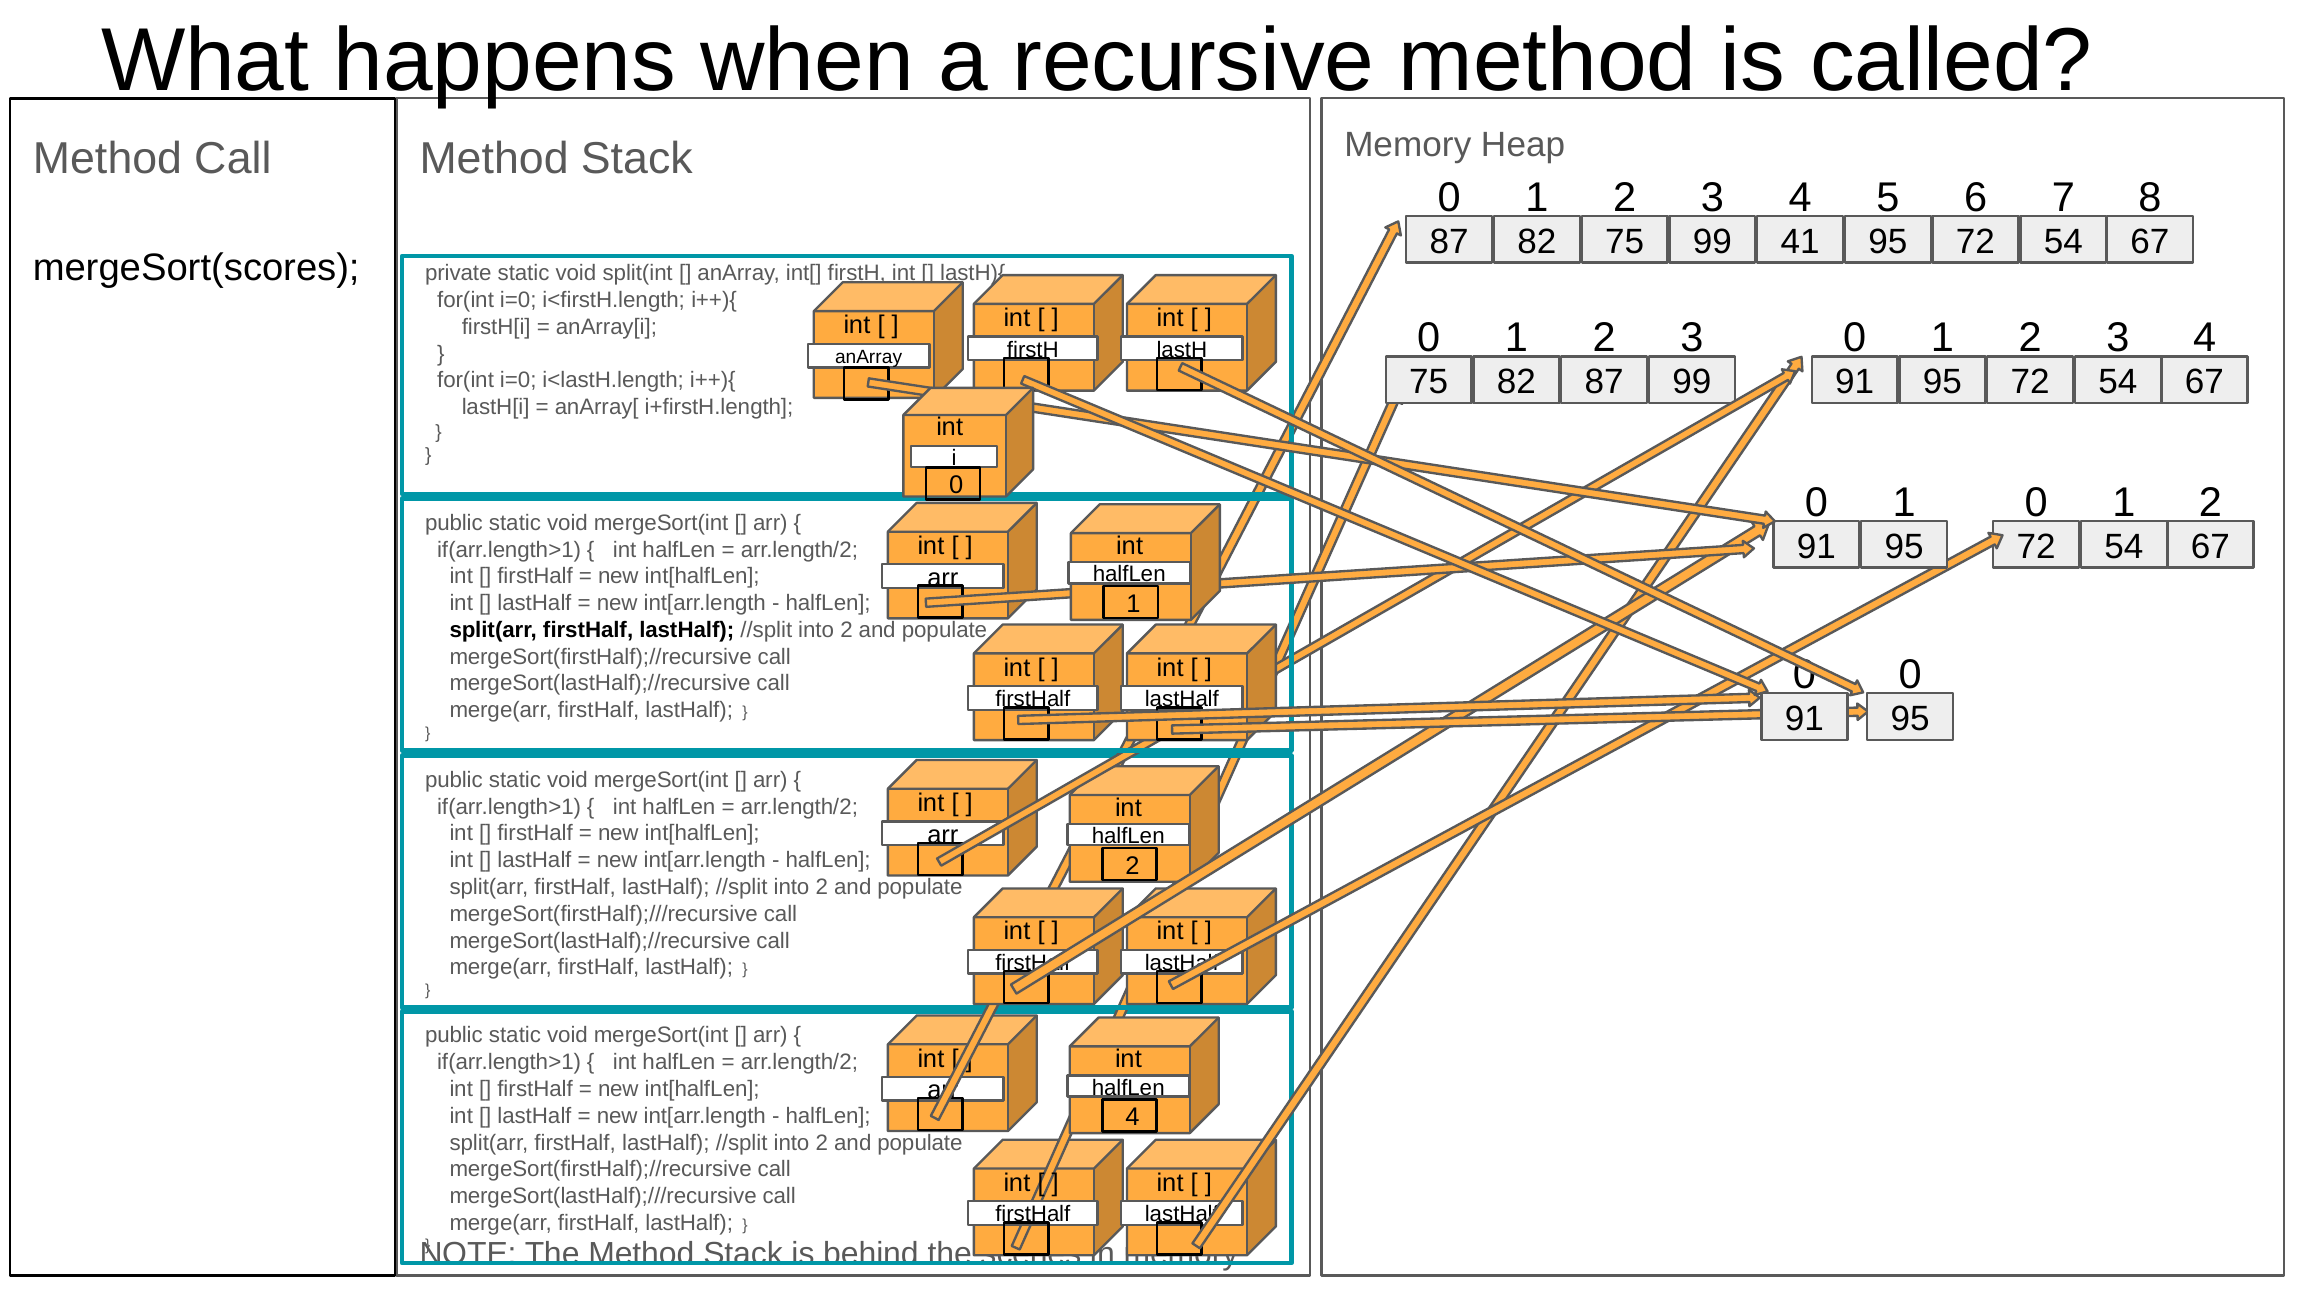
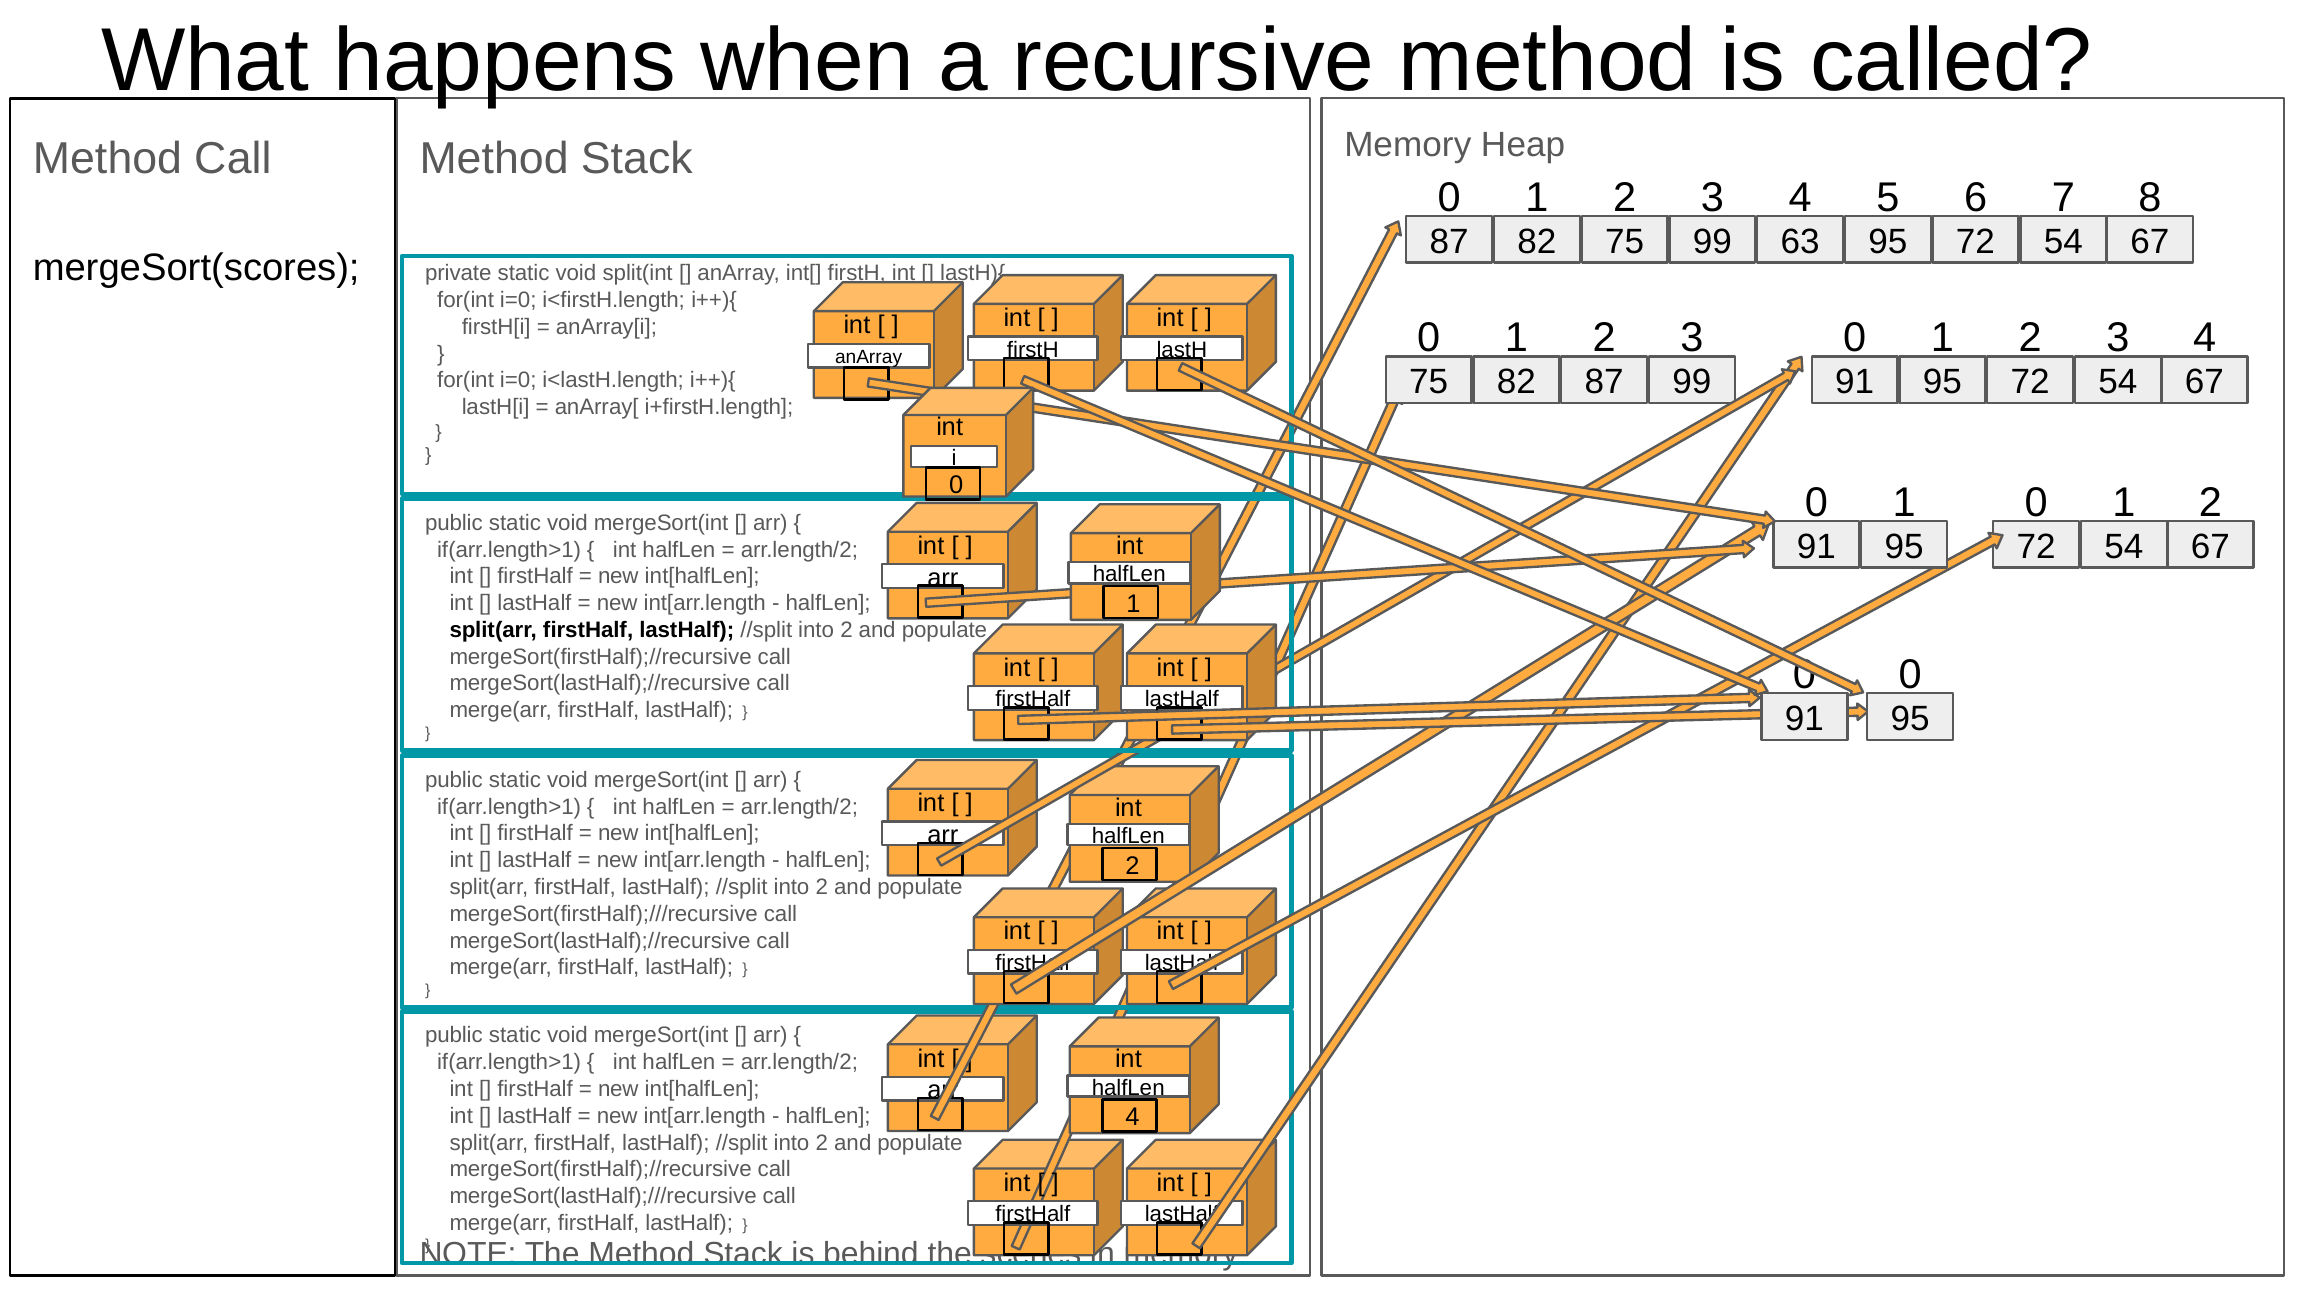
41: 41 -> 63 (1800, 242)
